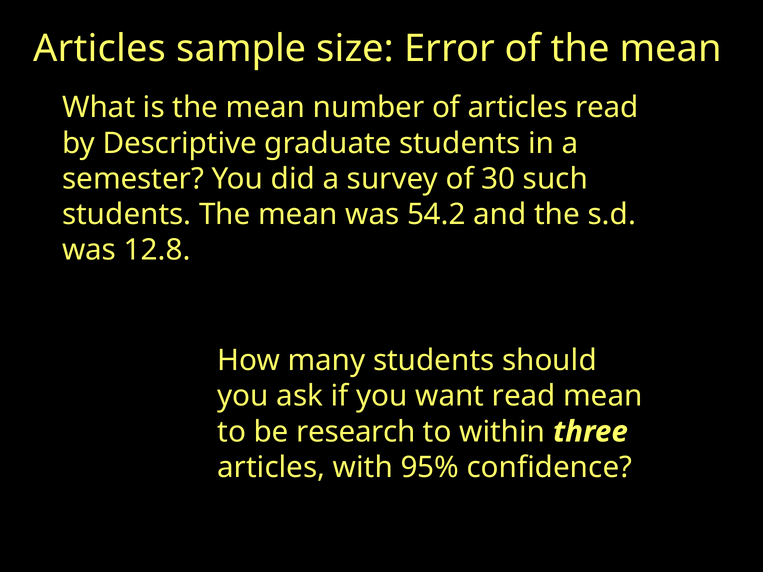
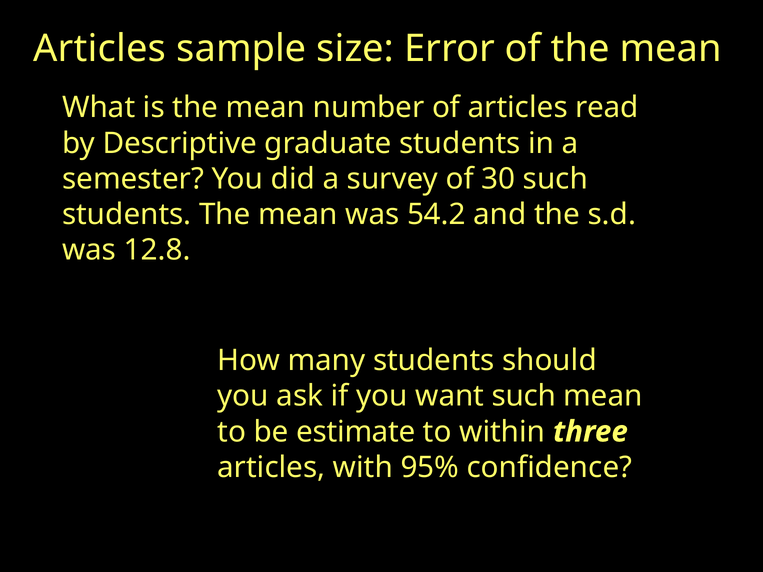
want read: read -> such (524, 396)
research: research -> estimate (356, 432)
